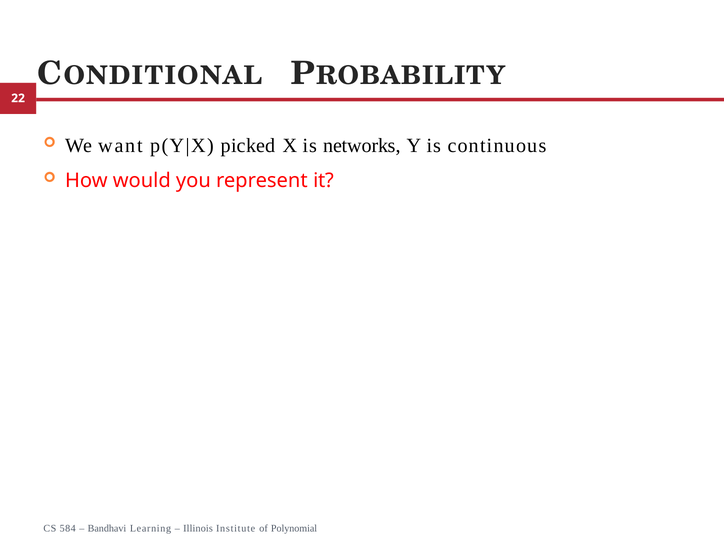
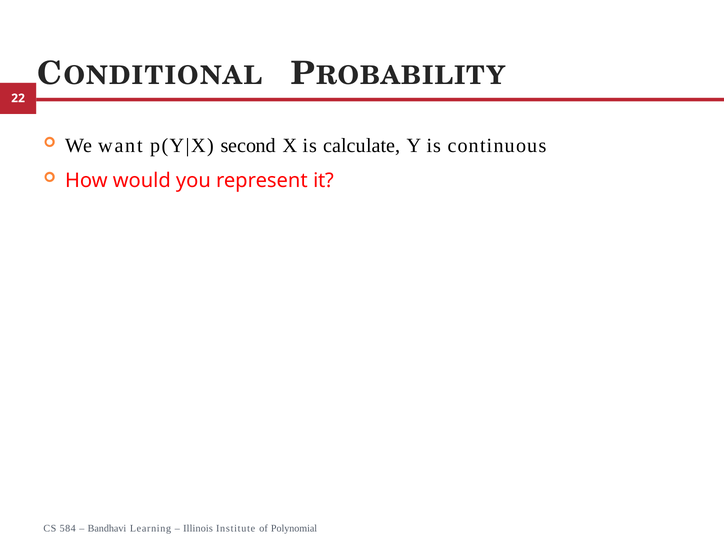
picked: picked -> second (248, 145)
networks: networks -> calculate (362, 145)
